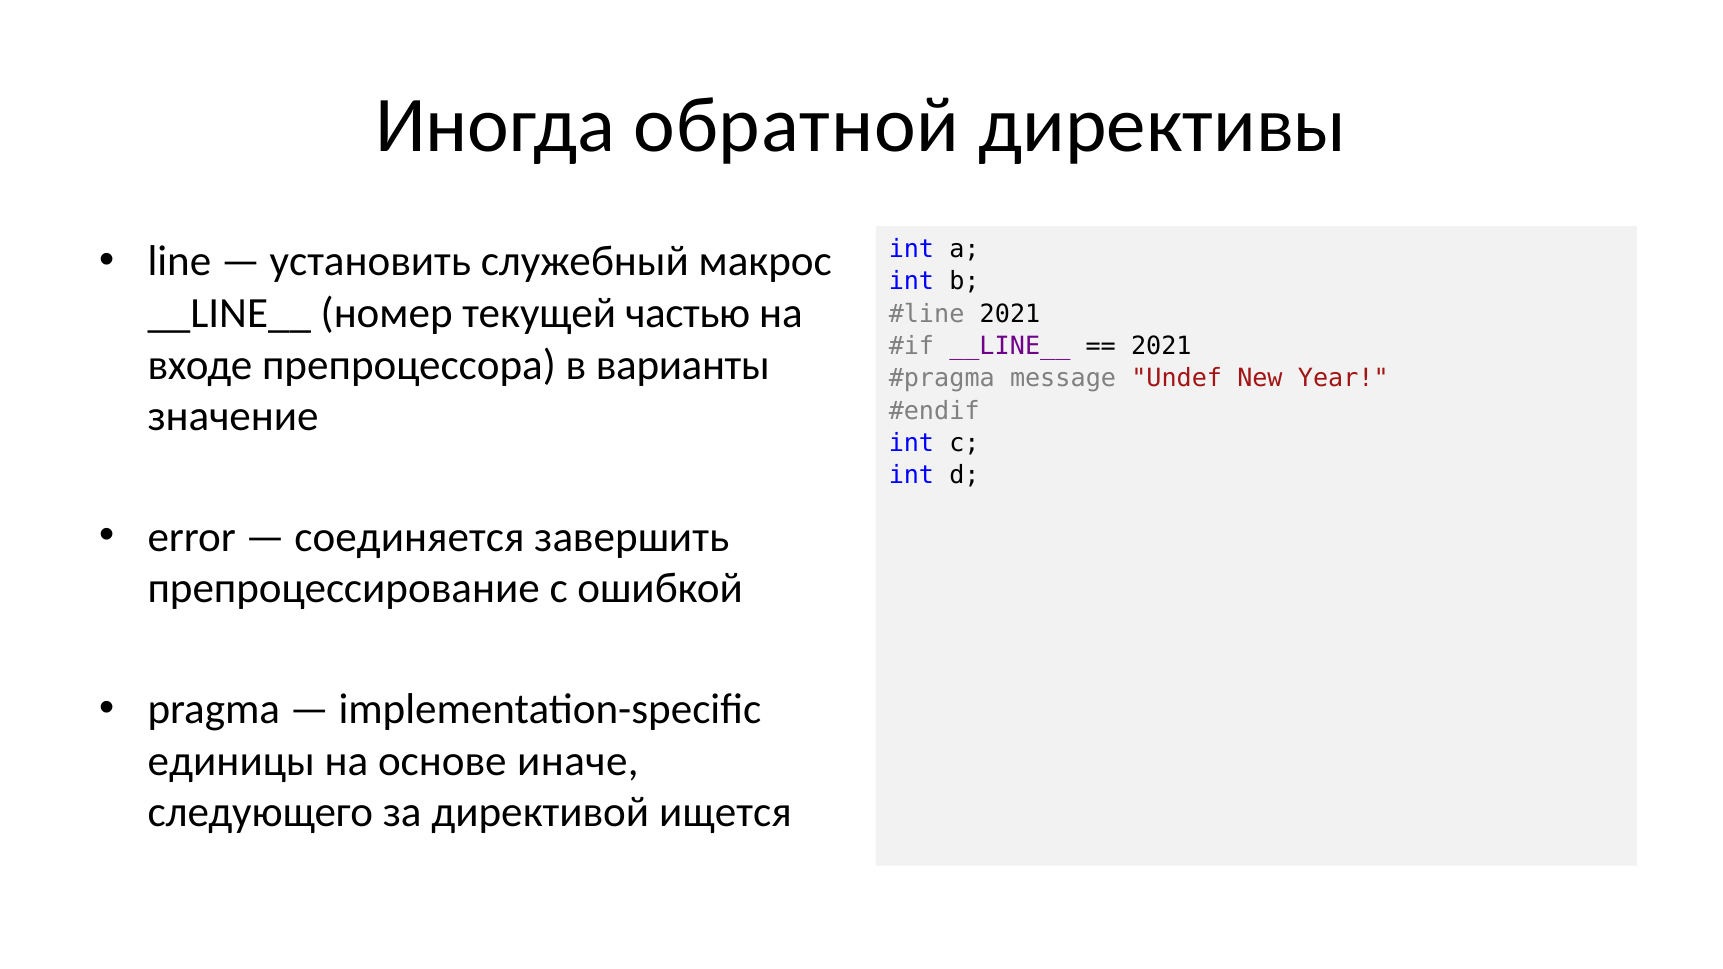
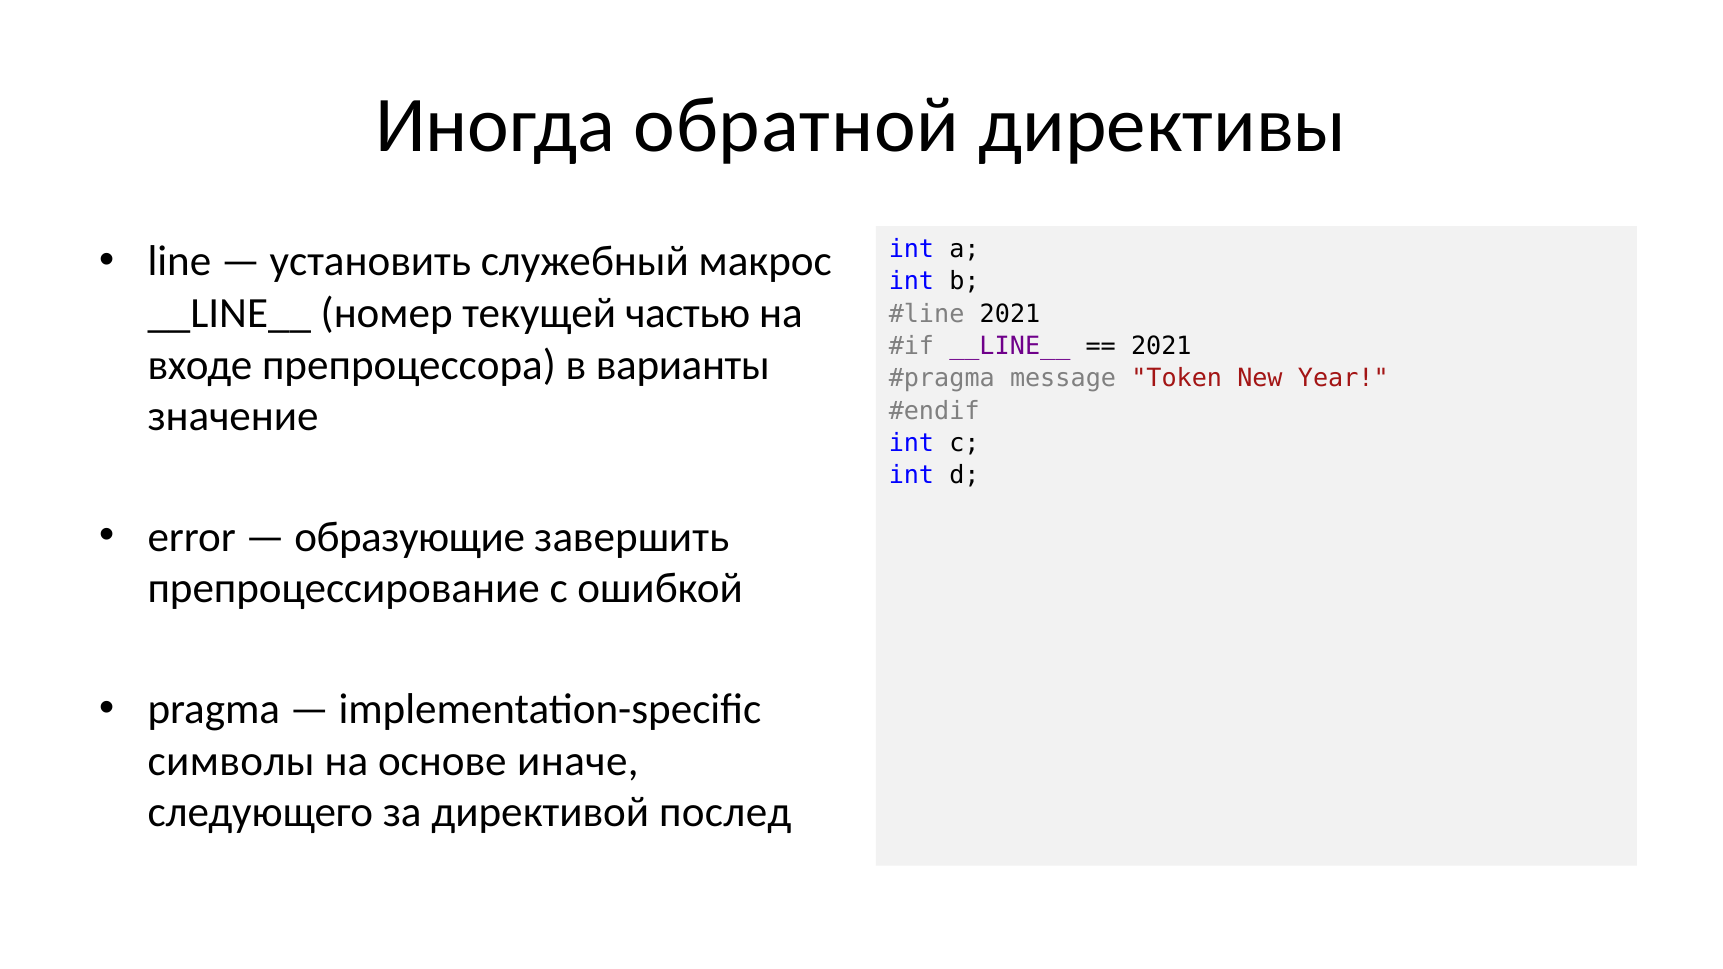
Undef: Undef -> Token (1177, 379)
соединяется: соединяется -> образующие (410, 537)
единицы: единицы -> символы (231, 761)
ищется: ищется -> послед (725, 813)
